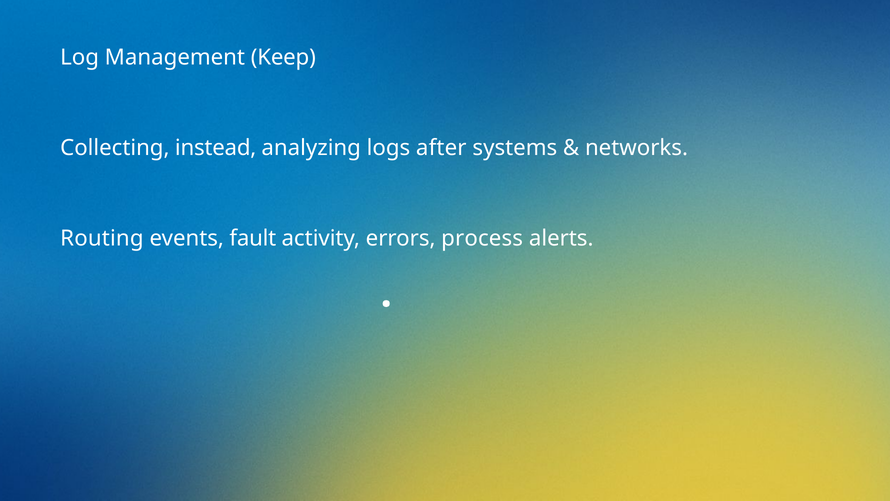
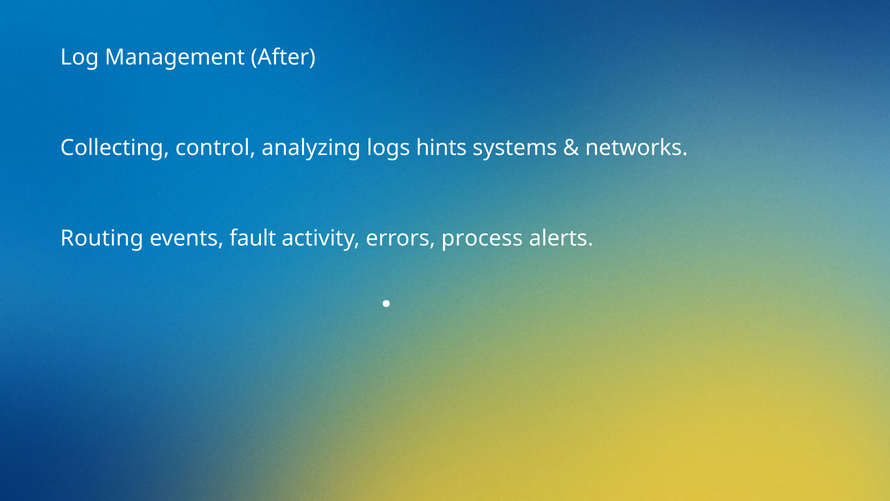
Keep: Keep -> After (283, 57)
instead: instead -> control (216, 148)
after: after -> hints (441, 148)
